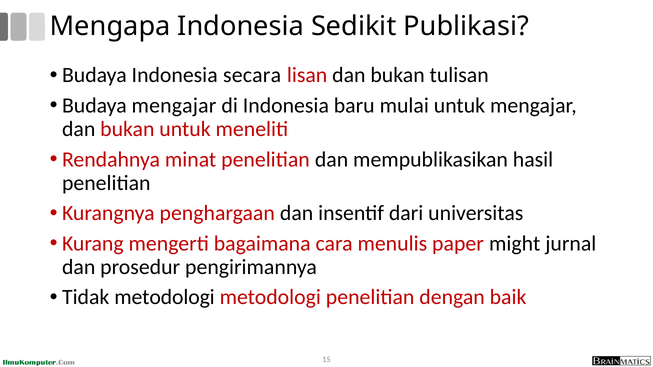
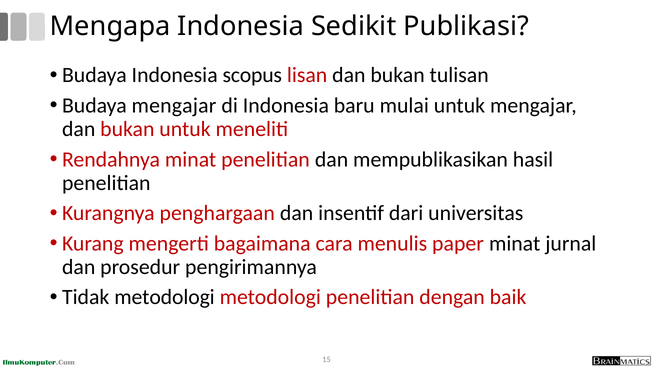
secara: secara -> scopus (252, 75)
paper might: might -> minat (515, 244)
